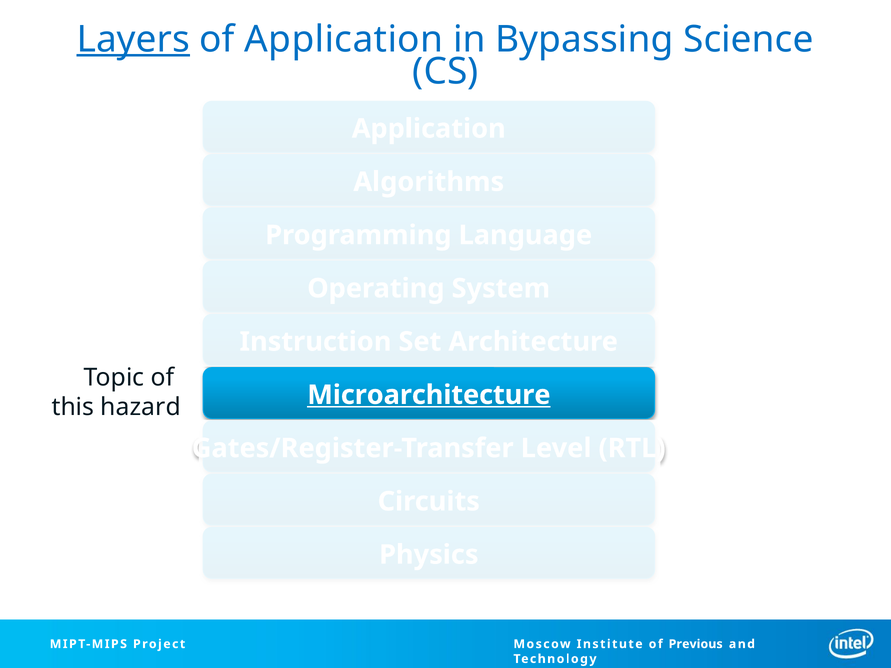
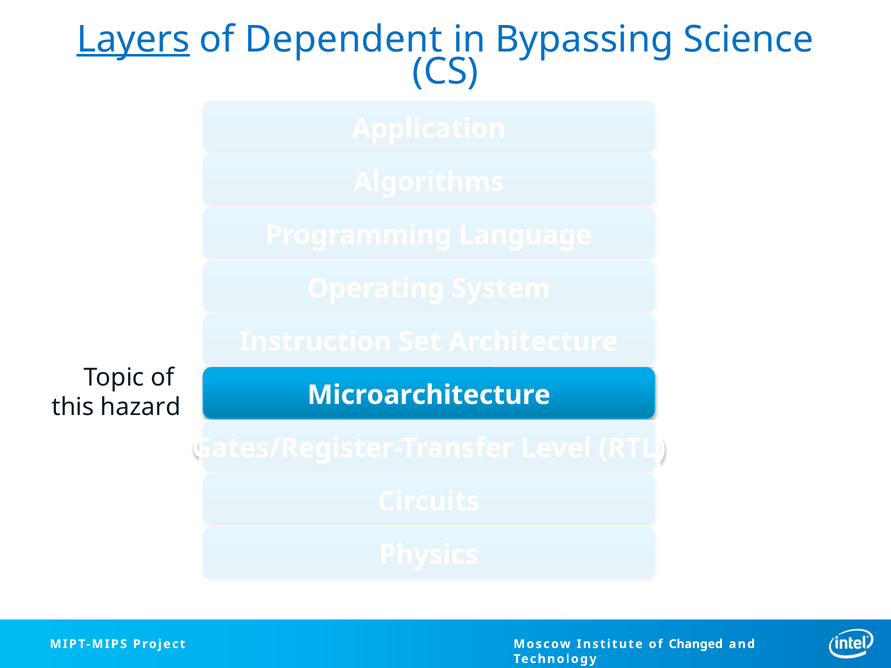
of Application: Application -> Dependent (344, 39)
Microarchitecture underline: present -> none (429, 395)
Previous: Previous -> Changed (696, 644)
